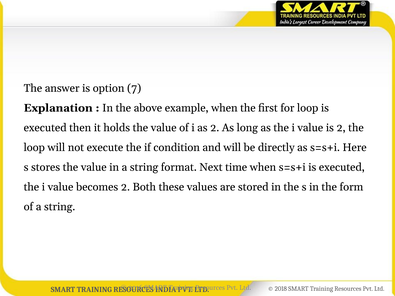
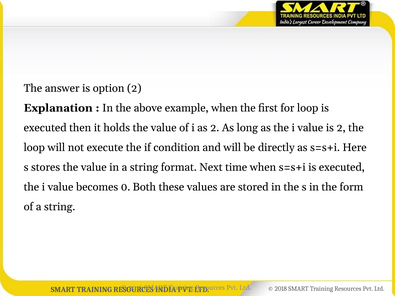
option 7: 7 -> 2 (134, 88)
becomes 2: 2 -> 0 (126, 187)
